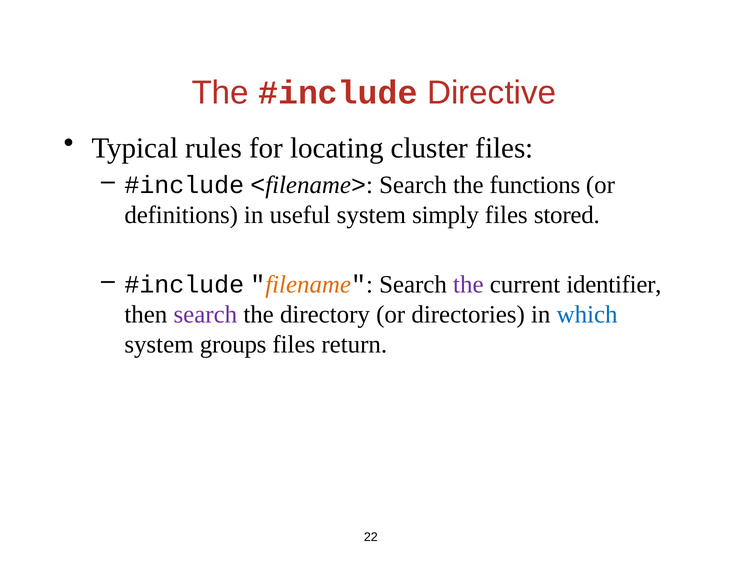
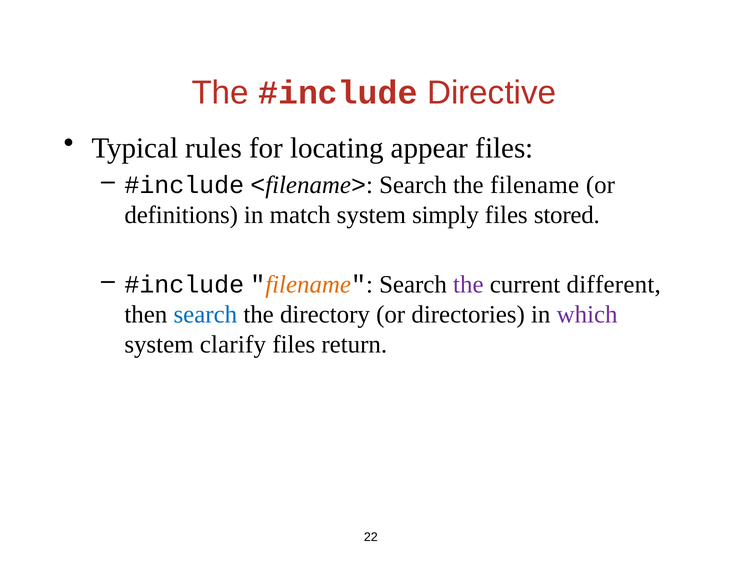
cluster: cluster -> appear (429, 148)
the functions: functions -> filename (535, 185)
useful: useful -> match (300, 215)
identifier: identifier -> different (614, 285)
search colour: purple -> blue (205, 315)
which colour: blue -> purple (587, 315)
groups: groups -> clarify (233, 345)
